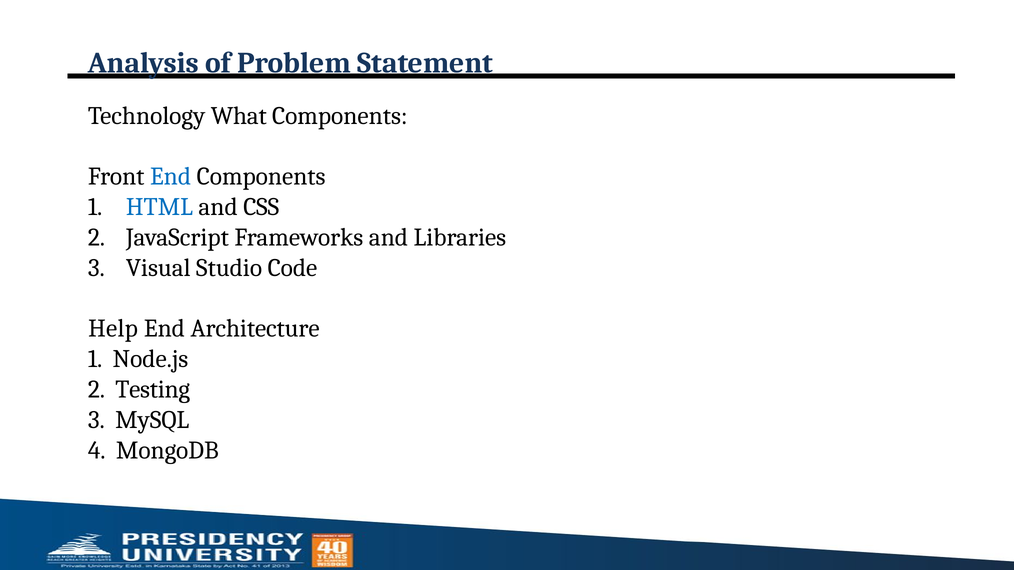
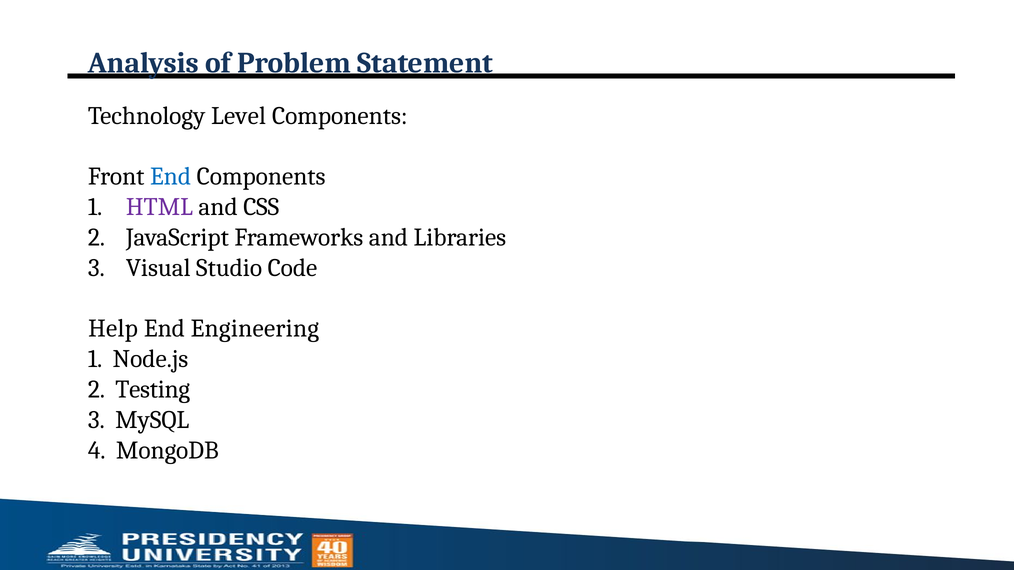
What: What -> Level (239, 116)
HTML colour: blue -> purple (159, 207)
Architecture: Architecture -> Engineering (255, 329)
